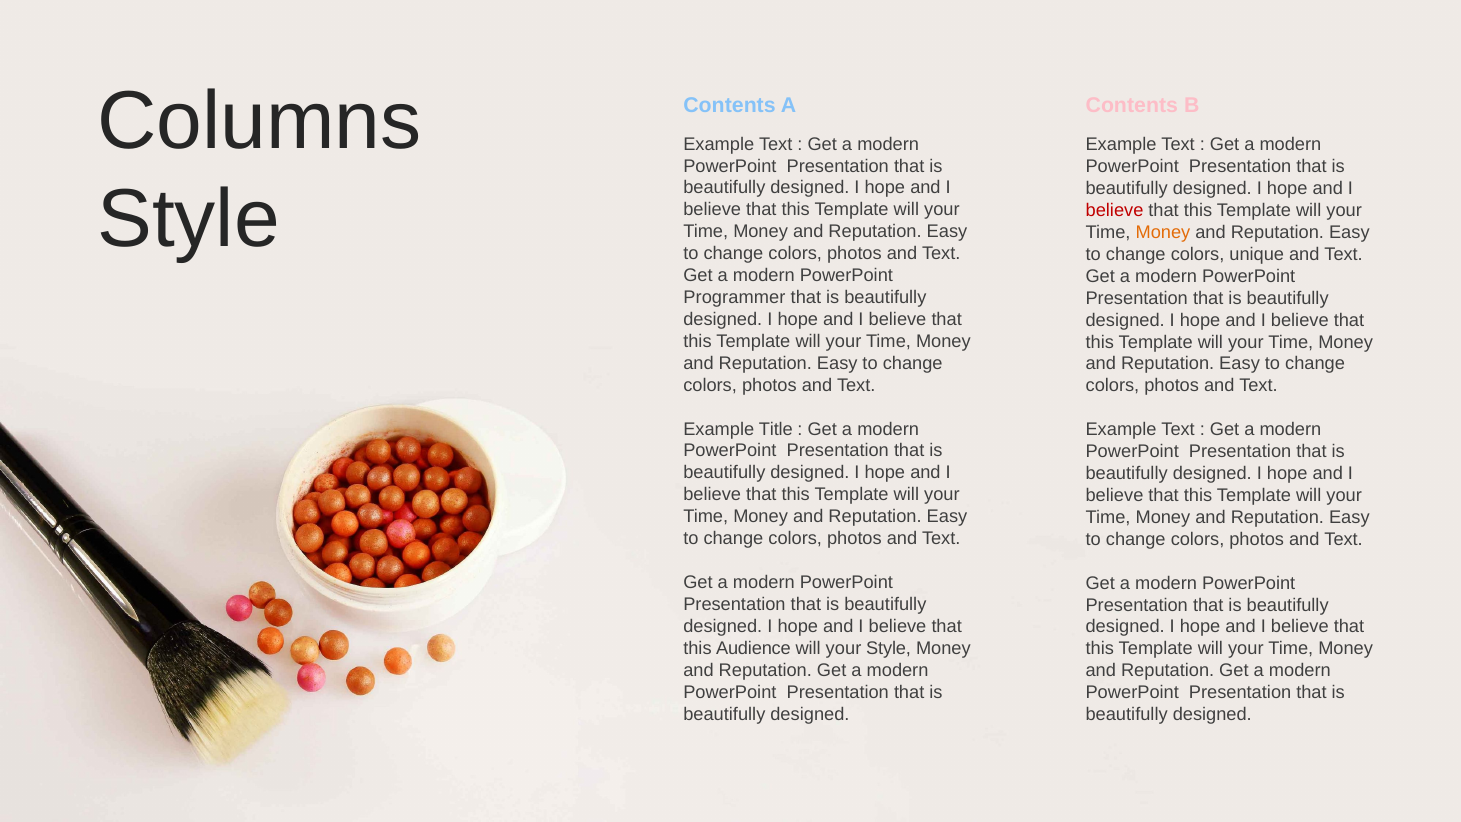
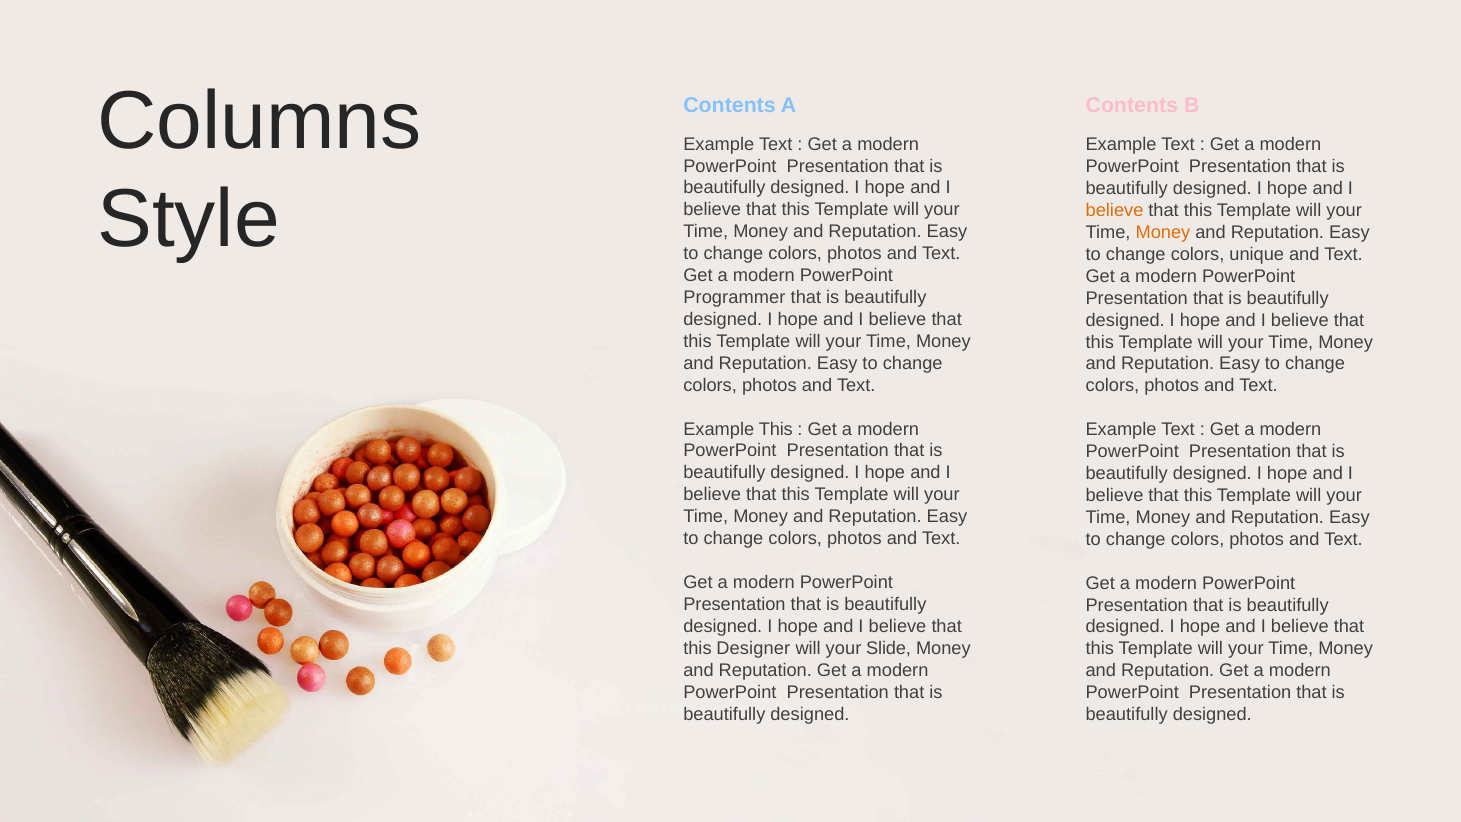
believe colour: red -> orange (1115, 210)
Example Title: Title -> This (776, 429)
Audience: Audience -> Designer (753, 648)
your Style: Style -> Slide (889, 648)
